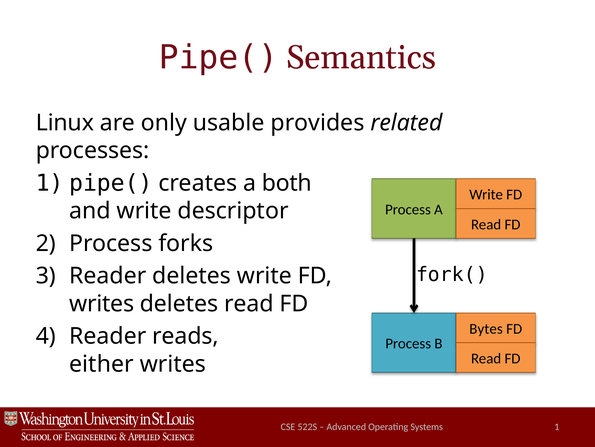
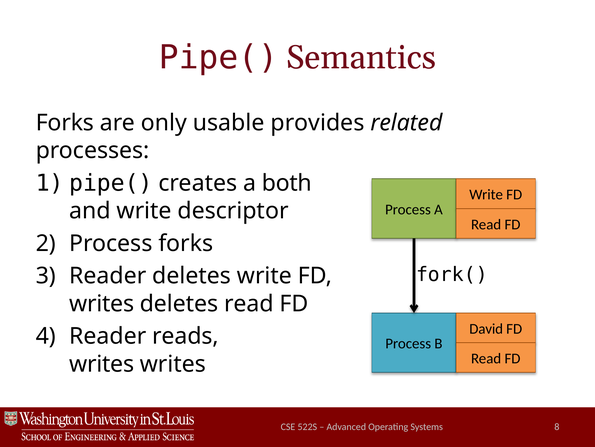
Linux: Linux -> Forks (65, 123)
Bytes: Bytes -> David (486, 328)
either: either -> writes (102, 363)
1: 1 -> 8 (557, 426)
